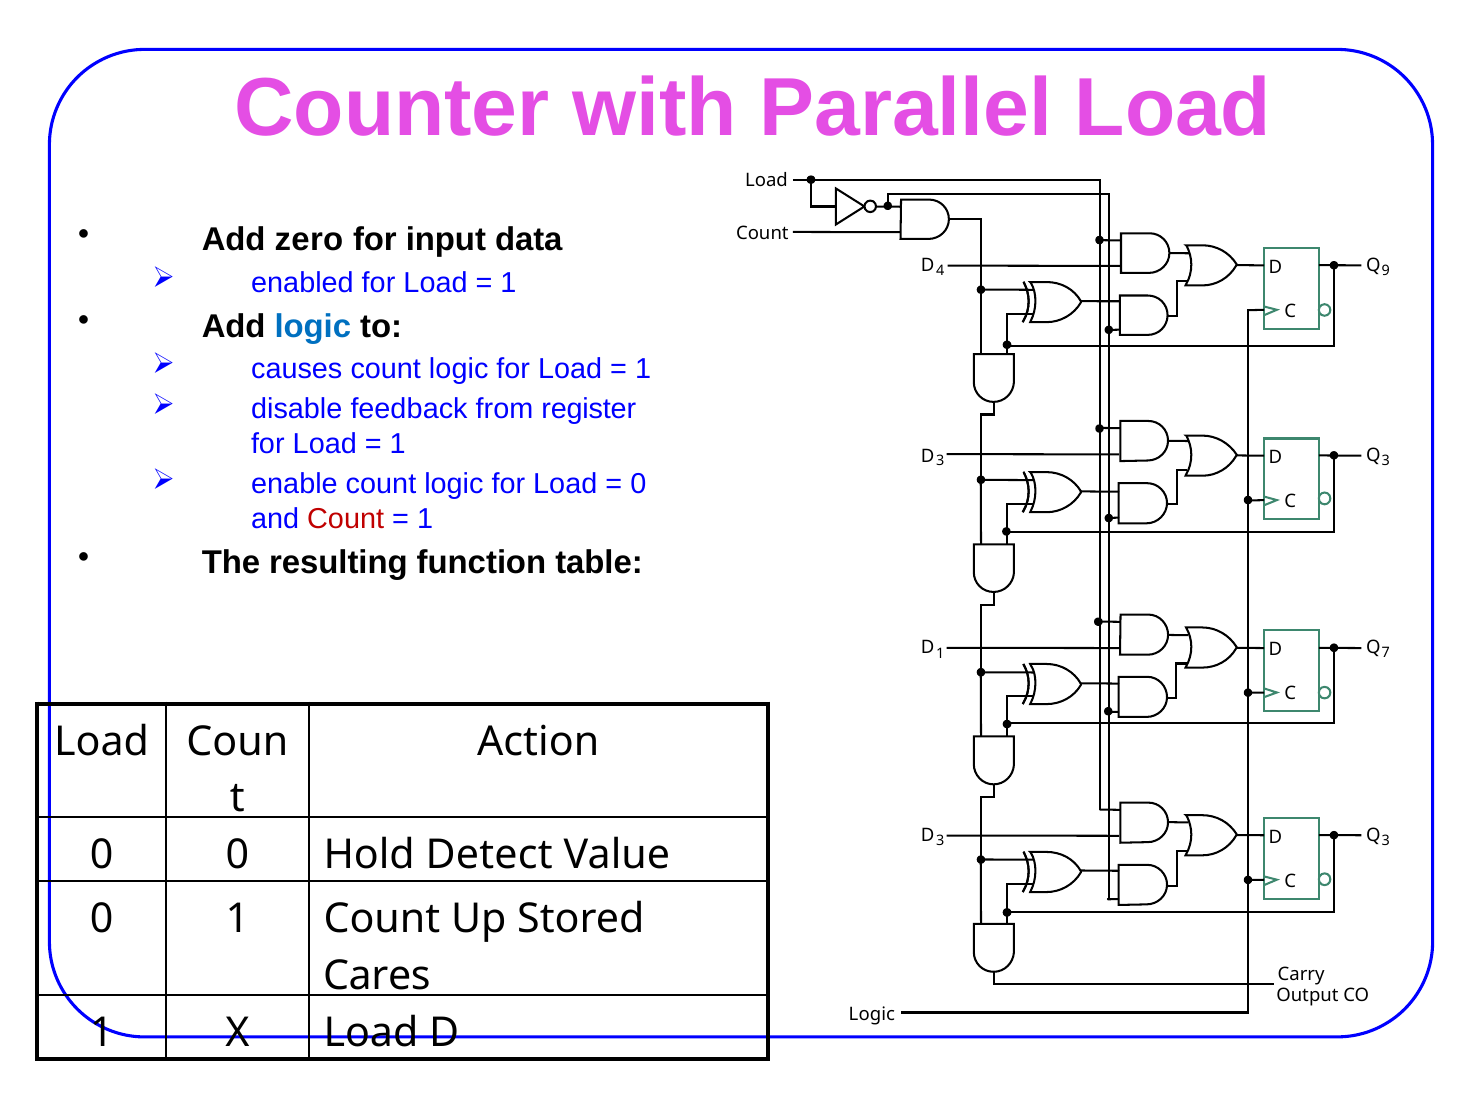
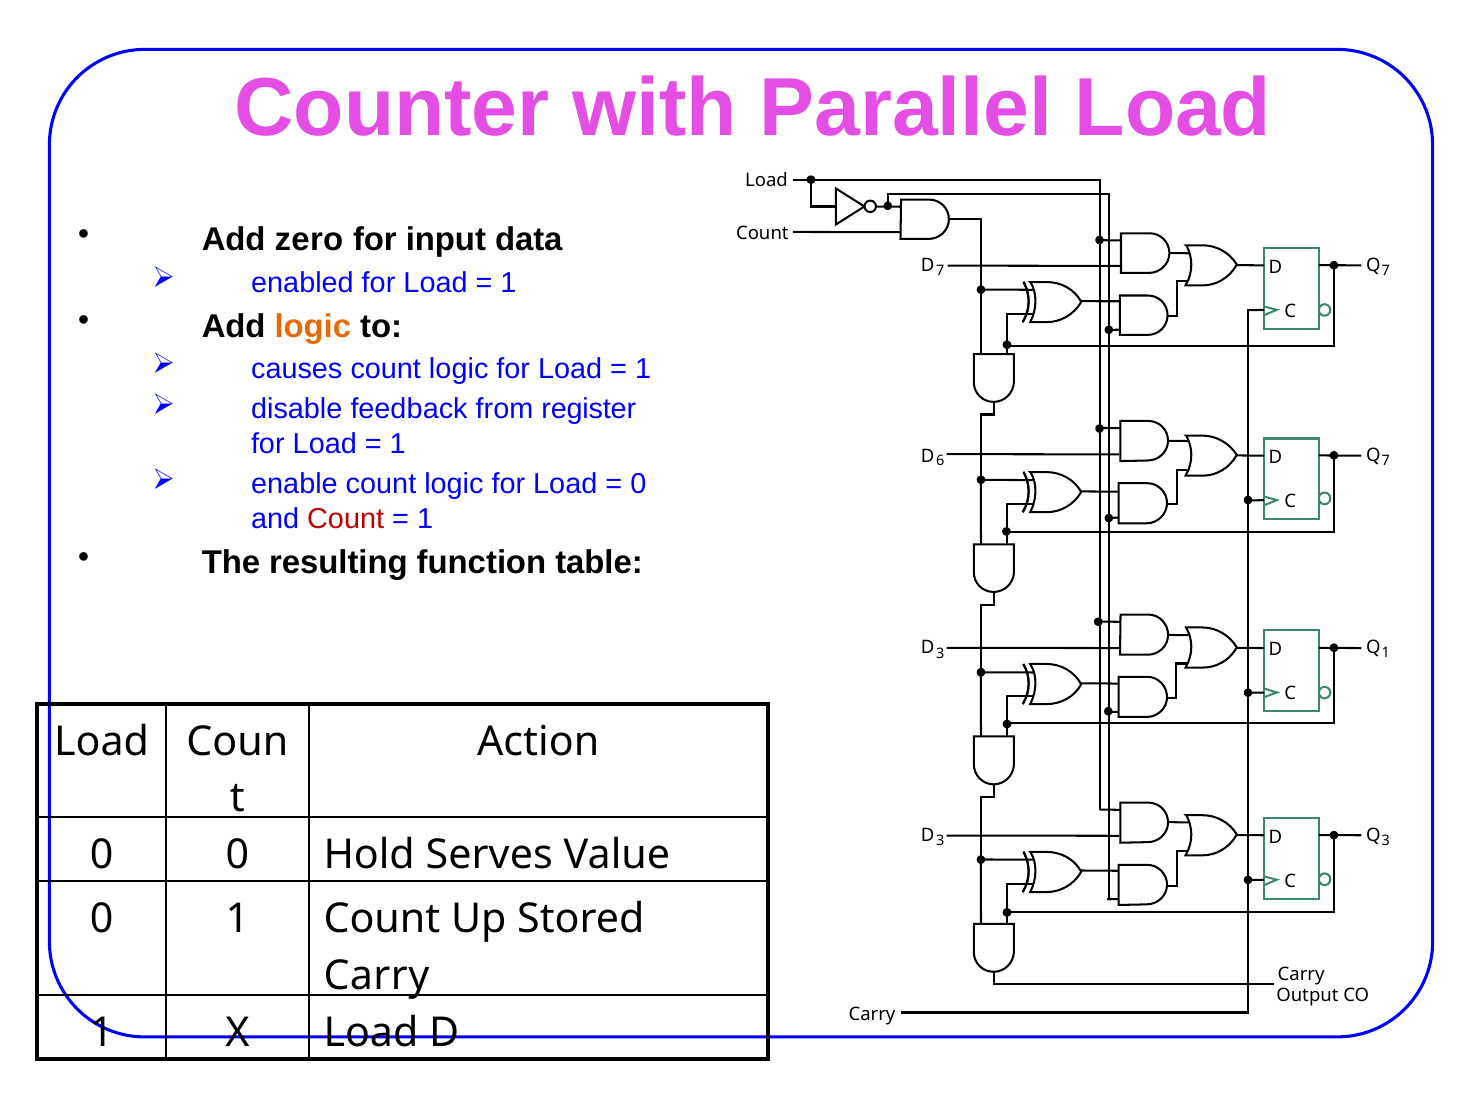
9: 9 -> 7 (1386, 270)
D 4: 4 -> 7 (940, 271)
logic colour: blue -> orange (313, 327)
3: 3 -> 7 (1386, 461)
3: 3 -> 6 (940, 461)
Q 7: 7 -> 1 (1386, 653)
1: 1 -> 3 (940, 654)
Detect: Detect -> Serves (489, 856)
Cares: Cares -> Carry (376, 976)
Logic: Logic -> Carry (872, 1015)
